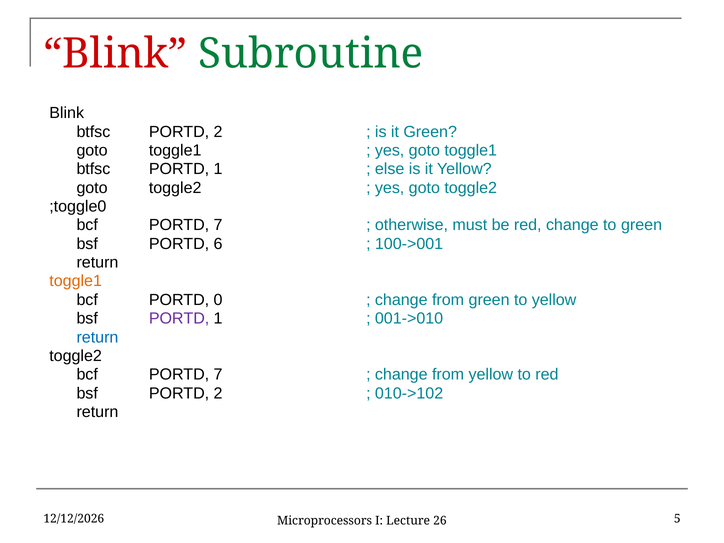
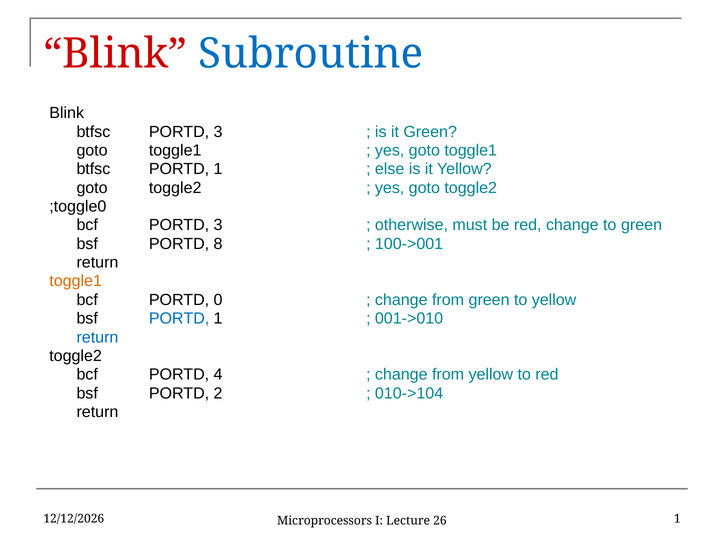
Subroutine colour: green -> blue (311, 54)
btfsc PORTD 2: 2 -> 3 (218, 132)
7: 7 -> 3 (218, 225)
6: 6 -> 8 (218, 244)
PORTD colour: purple -> blue (179, 319)
7: 7 -> 4 (218, 375)
010->102: 010->102 -> 010->104 (409, 393)
26 5: 5 -> 1 (677, 519)
